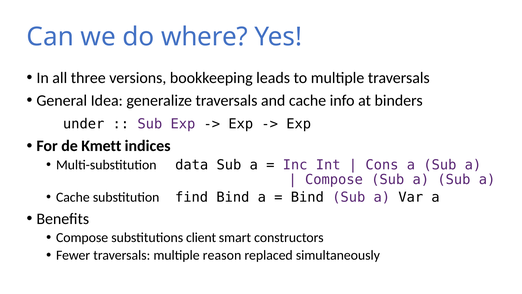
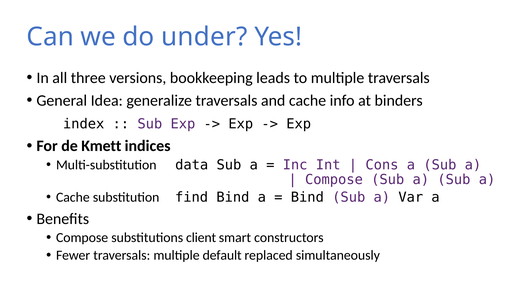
where: where -> under (204, 37)
under: under -> index (84, 124)
reason: reason -> default (222, 255)
